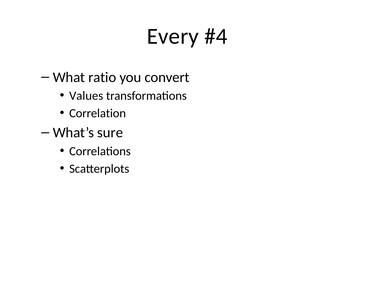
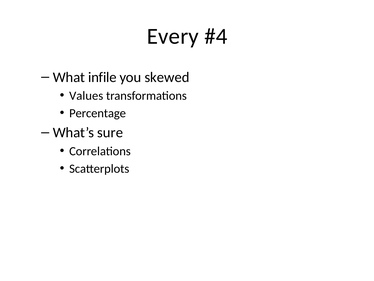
ratio: ratio -> infile (102, 77)
convert: convert -> skewed (167, 77)
Correlation: Correlation -> Percentage (98, 113)
